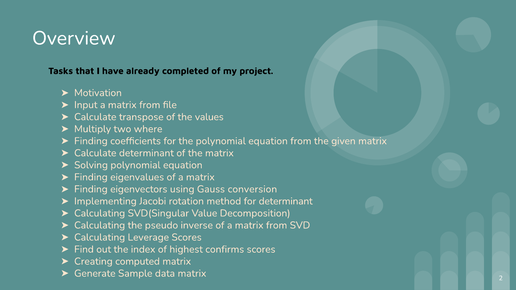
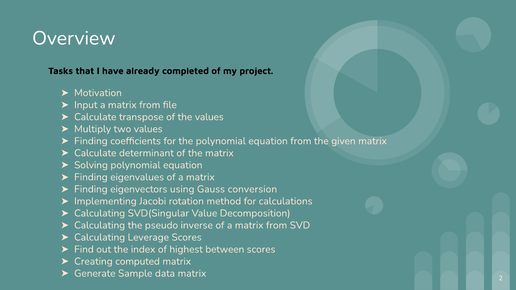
two where: where -> values (148, 129)
for determinant: determinant -> calculations (286, 201)
confirms: confirms -> between (225, 249)
